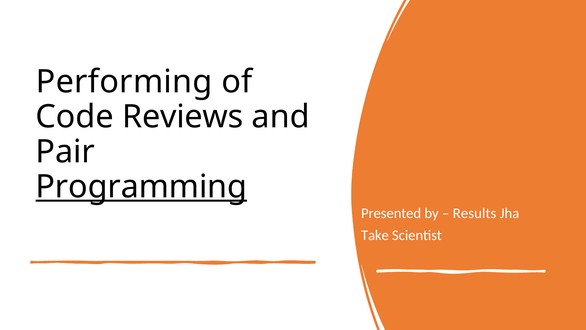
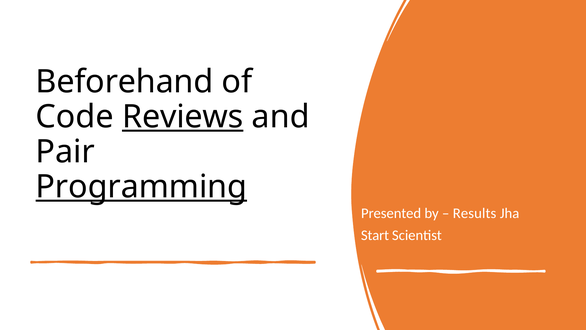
Performing: Performing -> Beforehand (124, 82)
Reviews underline: none -> present (183, 117)
Take: Take -> Start (375, 235)
